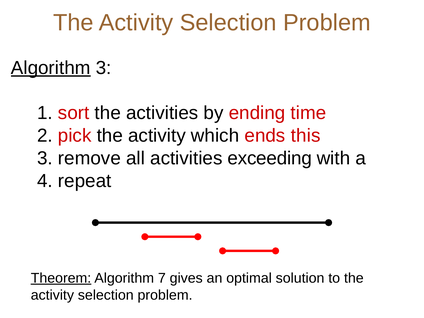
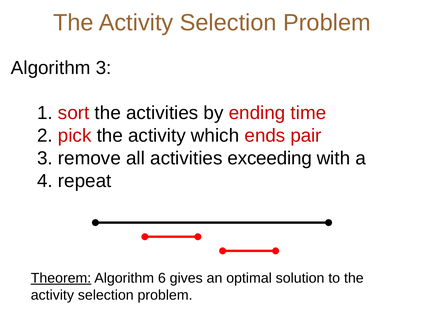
Algorithm underline: present -> none (51, 68)
this: this -> pair (306, 136)
7: 7 -> 6 (162, 278)
